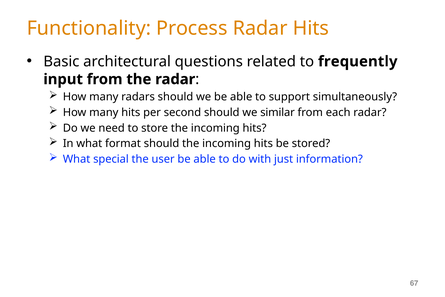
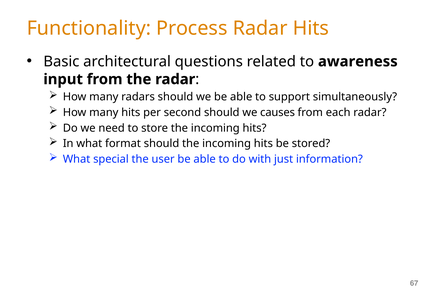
frequently: frequently -> awareness (358, 61)
similar: similar -> causes (278, 112)
